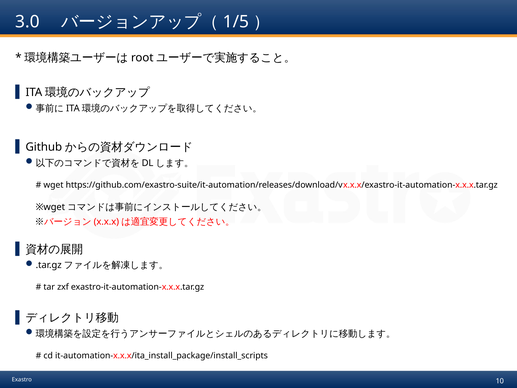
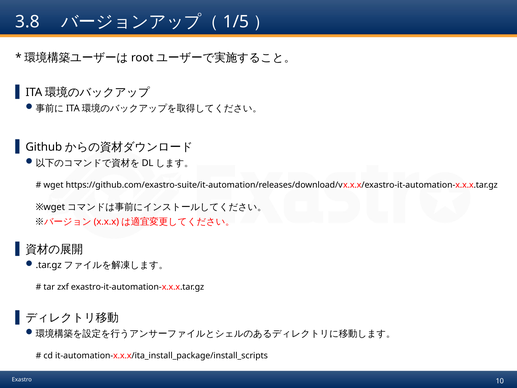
3.0: 3.0 -> 3.8 (27, 22)
